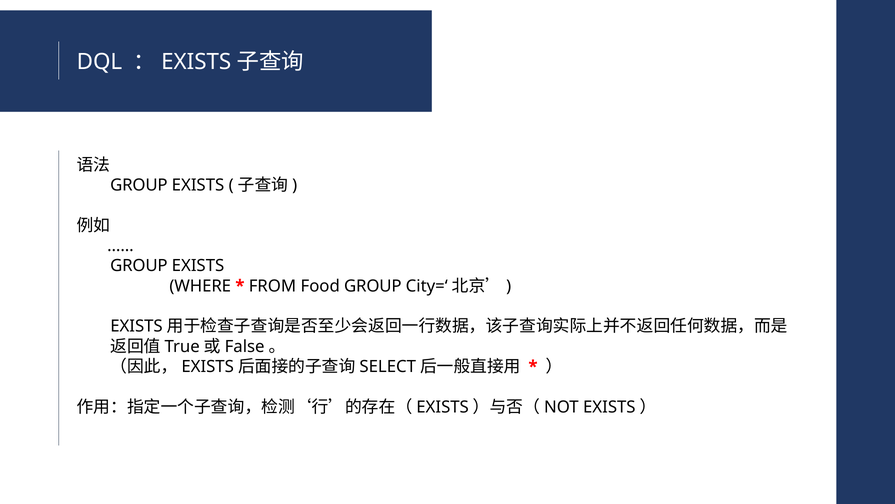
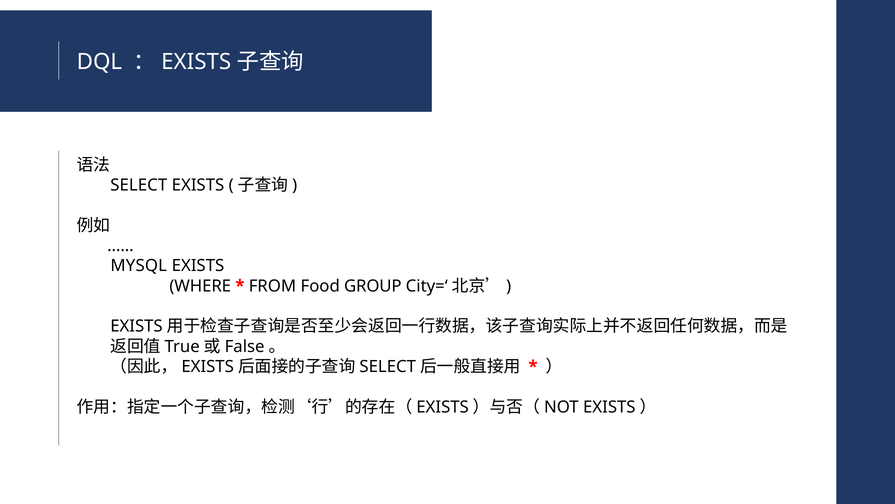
GROUP: GROUP -> SELECT (139, 185)
GROUP: GROUP -> MYSQL (139, 266)
